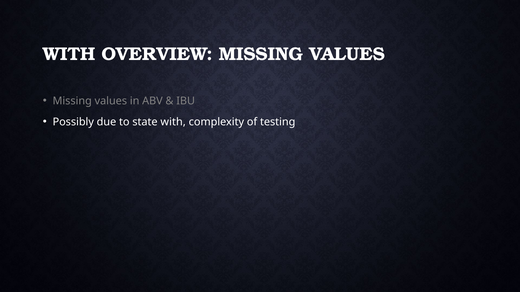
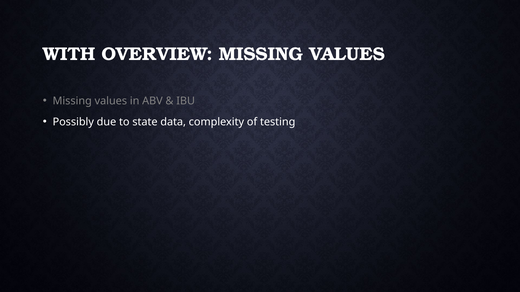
state with: with -> data (173, 122)
